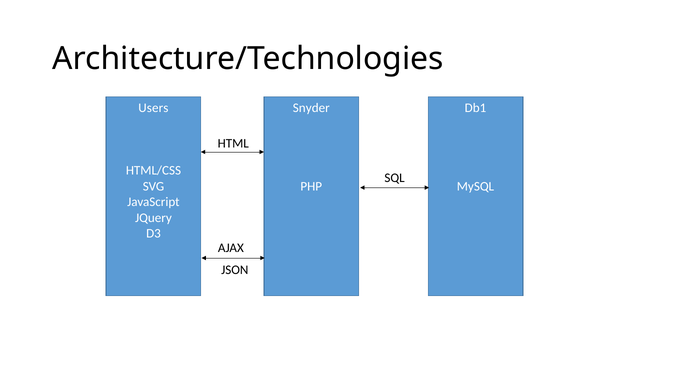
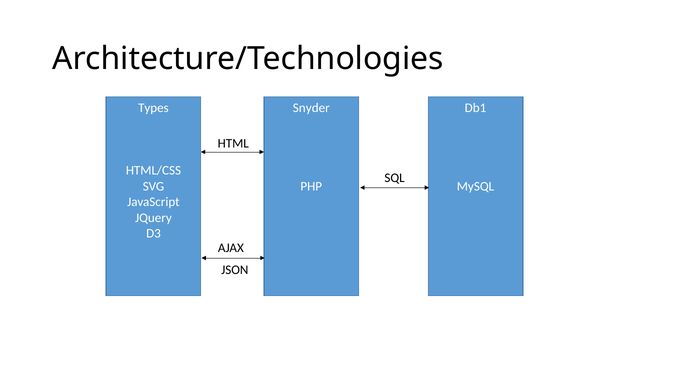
Users: Users -> Types (153, 108)
